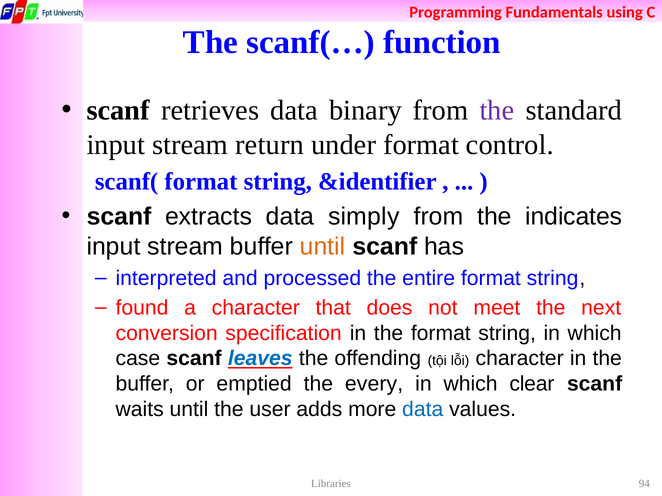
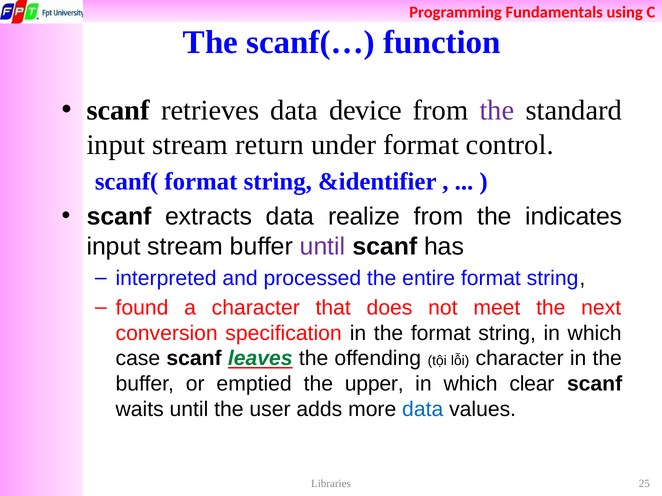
binary: binary -> device (366, 111)
simply: simply -> realize (364, 217)
until colour: orange -> purple (323, 247)
leaves colour: blue -> green (260, 359)
every: every -> upper (374, 384)
94: 94 -> 25 (644, 484)
